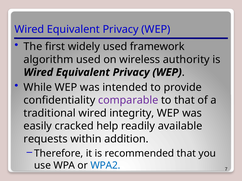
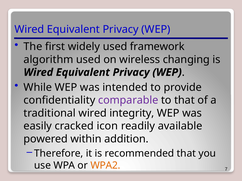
authority: authority -> changing (186, 60)
help: help -> icon (107, 126)
requests: requests -> powered (46, 139)
WPA2 colour: blue -> orange (105, 166)
